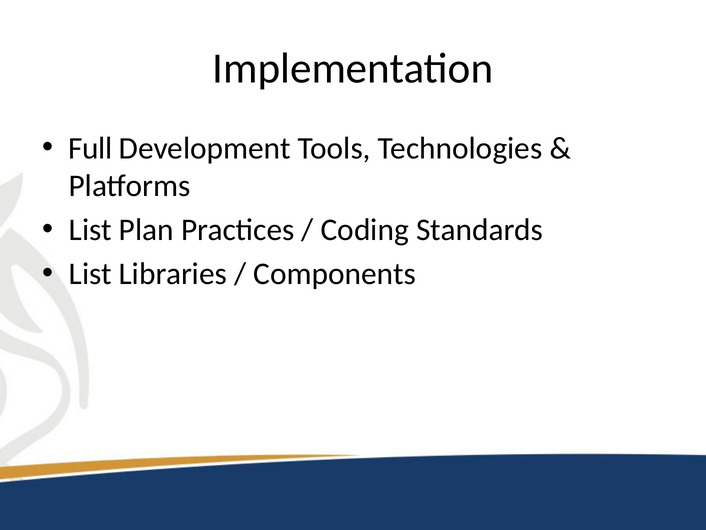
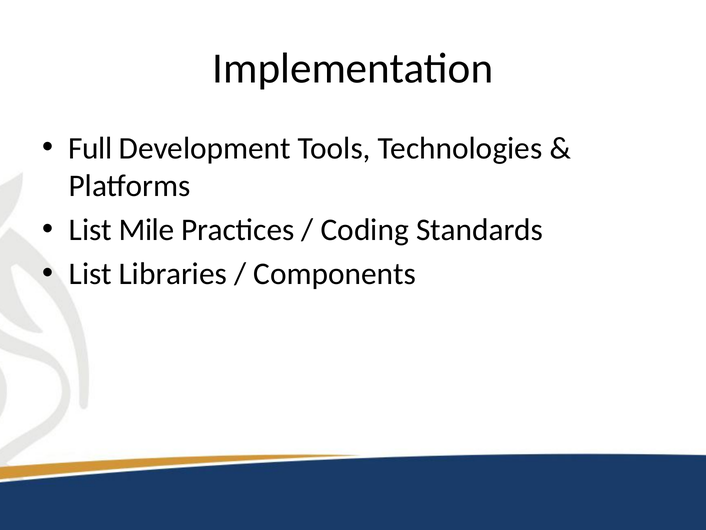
Plan: Plan -> Mile (146, 230)
